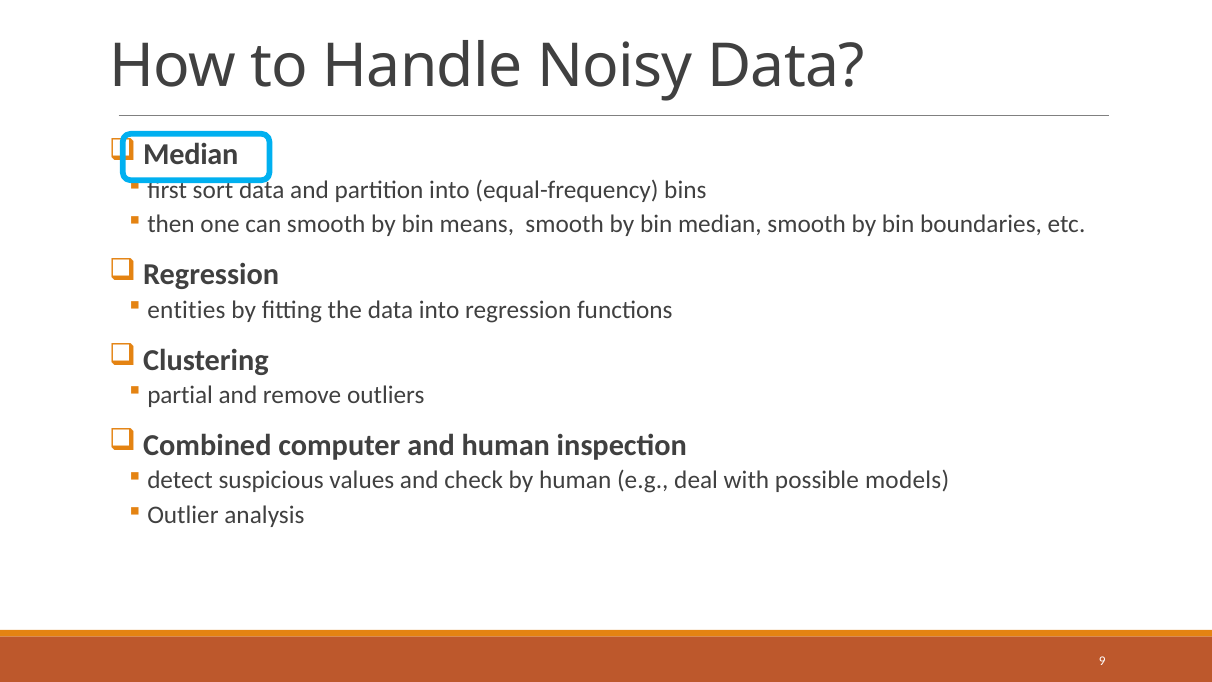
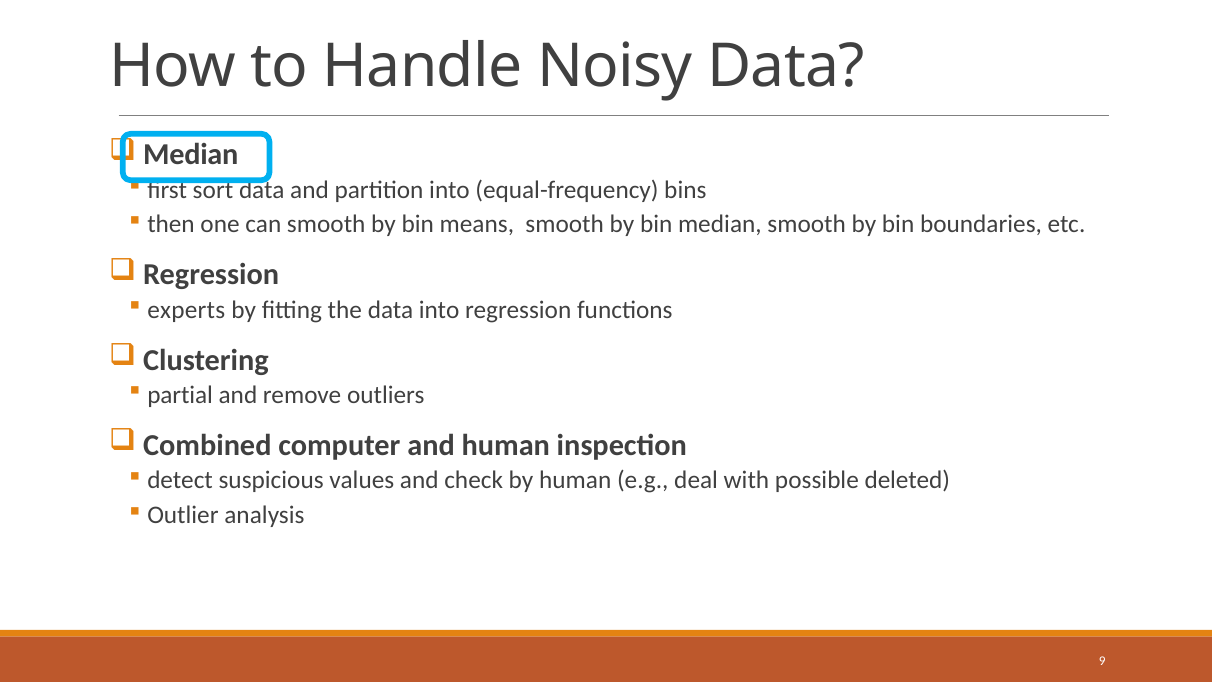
entities: entities -> experts (186, 310)
models: models -> deleted (907, 480)
